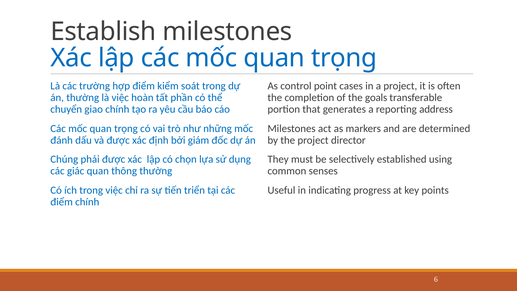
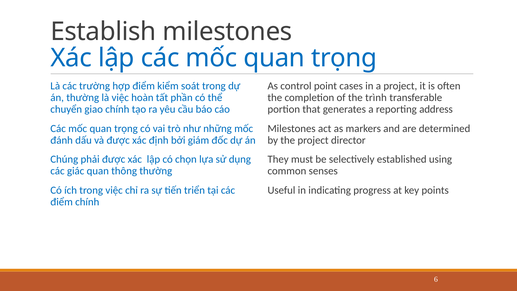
goals: goals -> trình (376, 98)
